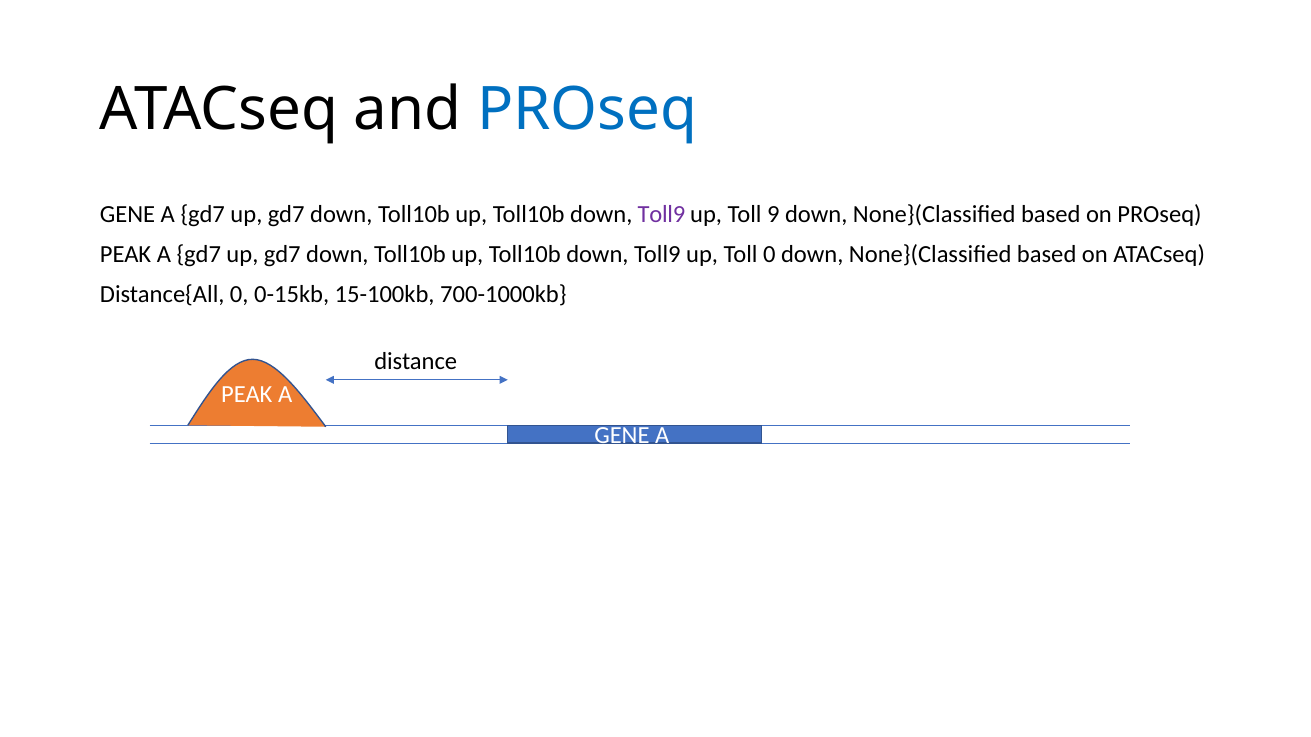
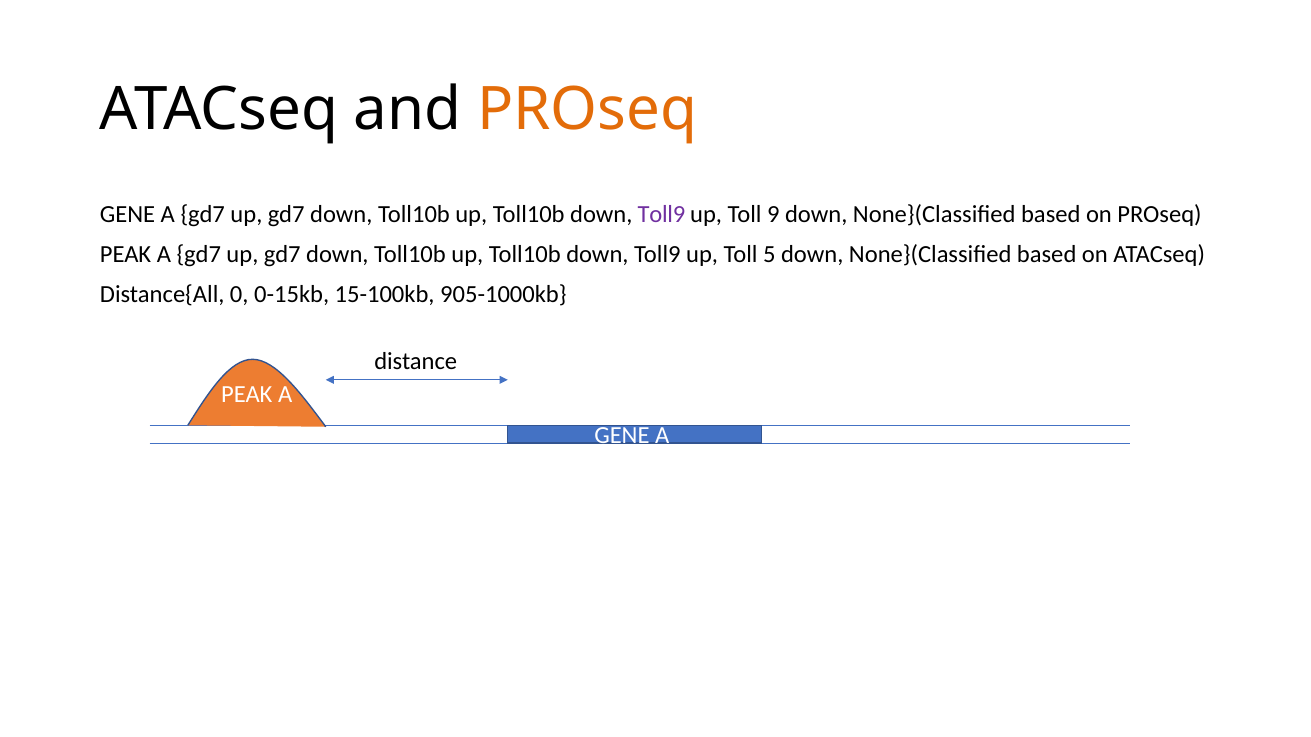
PROseq colour: blue -> orange (587, 110)
Toll 0: 0 -> 5 (769, 255)
700-1000kb: 700-1000kb -> 905-1000kb (503, 295)
